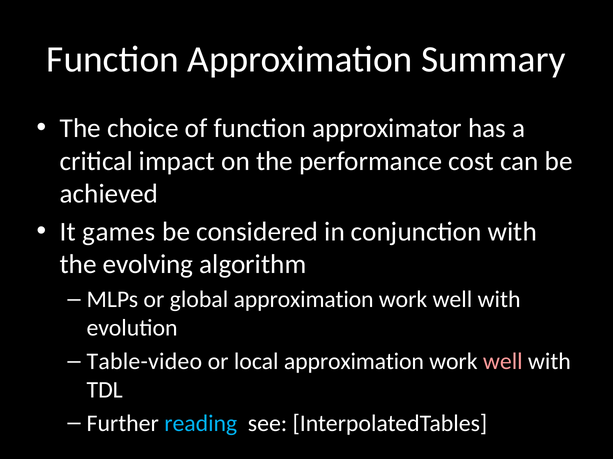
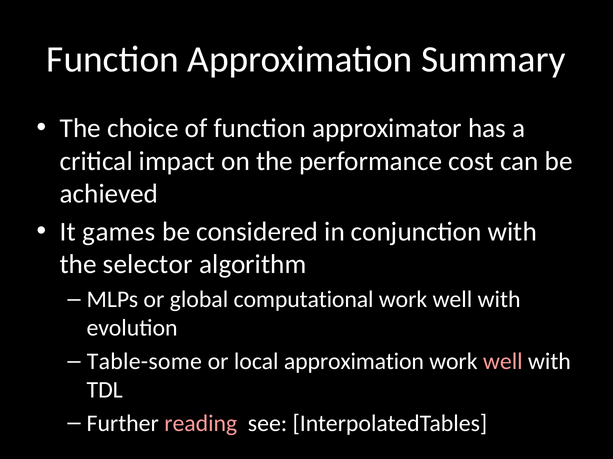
evolving: evolving -> selector (148, 265)
global approximation: approximation -> computational (304, 300)
Table-video: Table-video -> Table-some (144, 362)
reading colour: light blue -> pink (201, 424)
